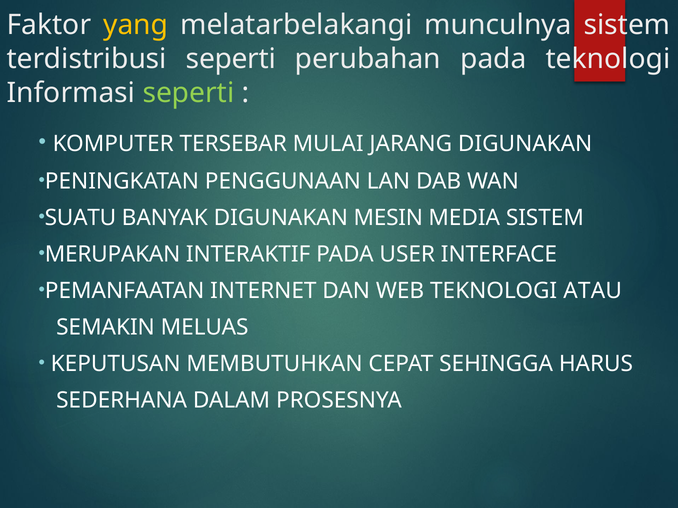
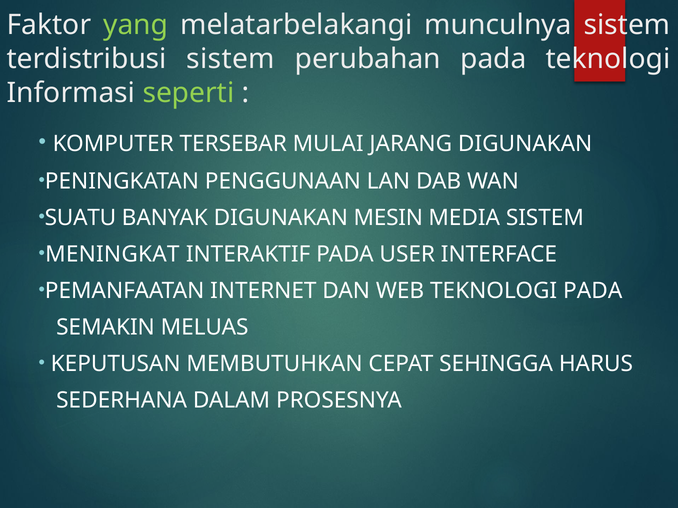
yang colour: yellow -> light green (136, 25)
terdistribusi seperti: seperti -> sistem (231, 59)
MERUPAKAN: MERUPAKAN -> MENINGKAT (112, 255)
TEKNOLOGI ATAU: ATAU -> PADA (593, 291)
